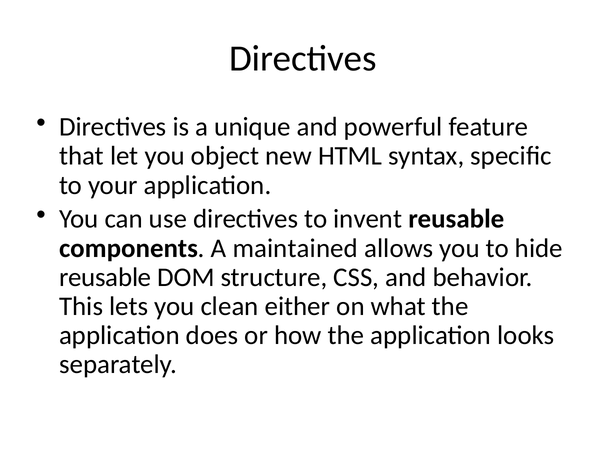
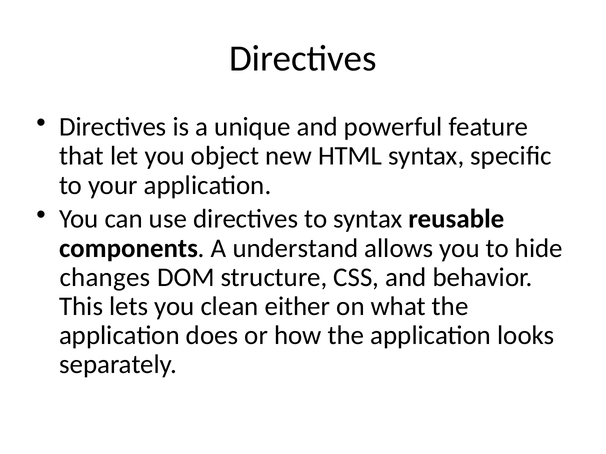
to invent: invent -> syntax (368, 219)
maintained: maintained -> understand (295, 248)
reusable: reusable -> changes (105, 278)
